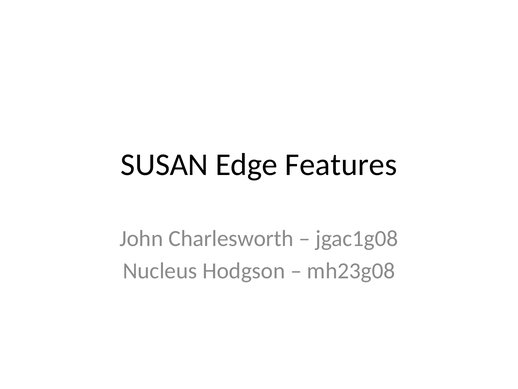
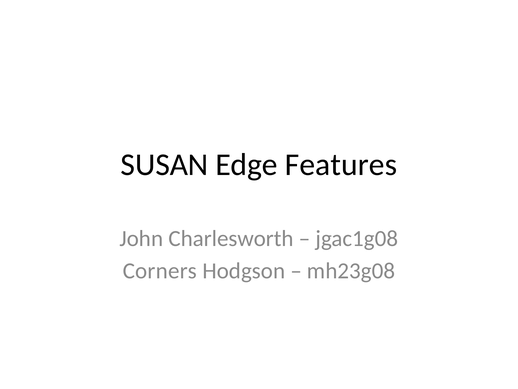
Nucleus: Nucleus -> Corners (160, 270)
